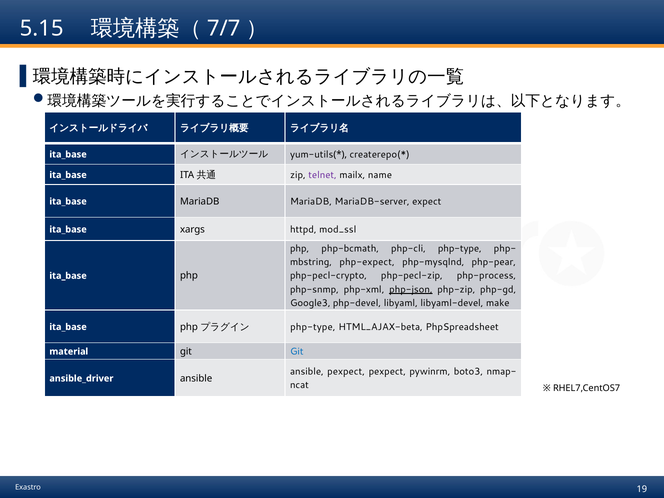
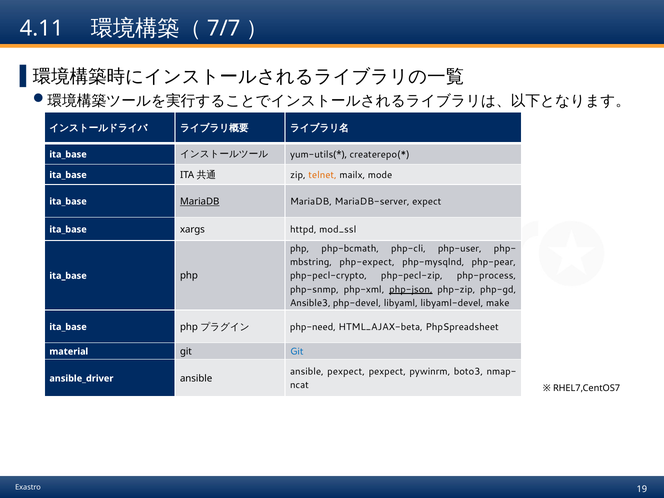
5.15: 5.15 -> 4.11 (42, 28)
telnet colour: purple -> orange (323, 175)
name: name -> mode (380, 175)
MariaDB underline: none -> present (200, 201)
php-cli php-type: php-type -> php-user (460, 248)
Google3: Google3 -> Ansible3 (310, 303)
php-type: php-type -> php-need (313, 327)
